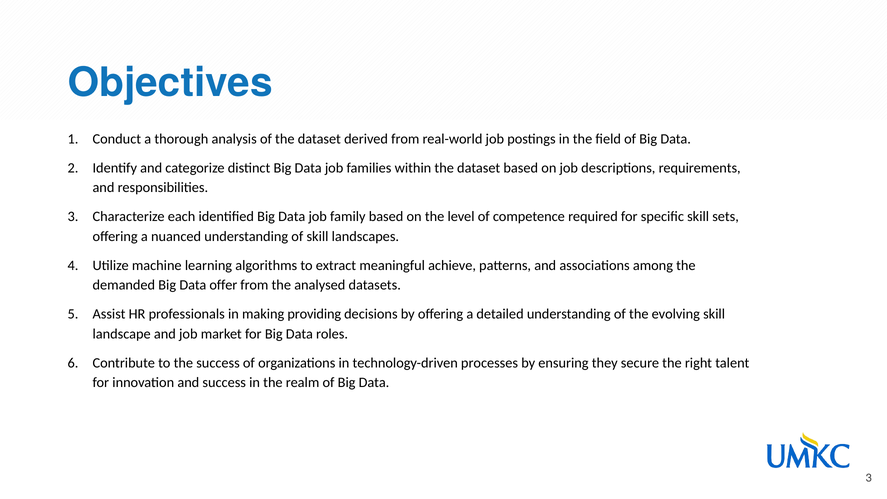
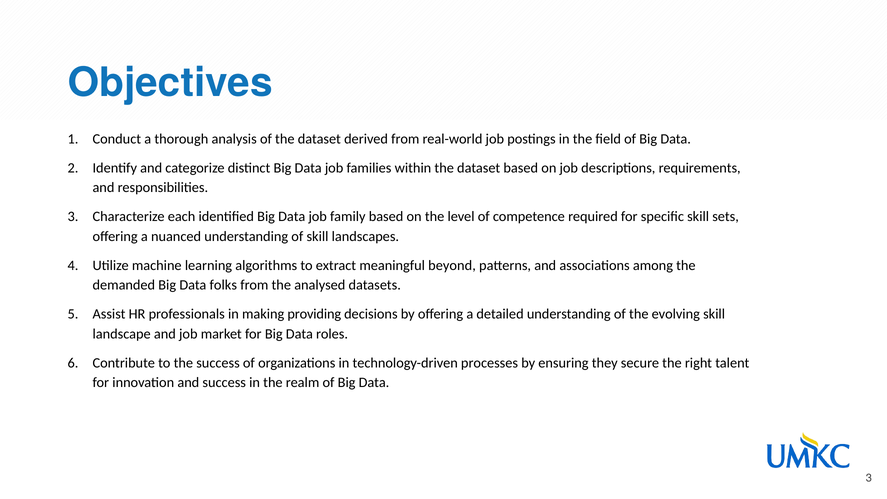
achieve: achieve -> beyond (452, 265)
offer: offer -> folks (223, 285)
